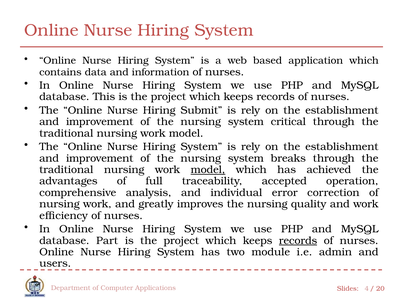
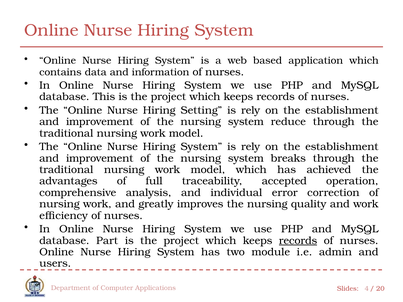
Submit: Submit -> Setting (201, 110)
critical: critical -> reduce (288, 122)
model underline: present -> none (208, 170)
